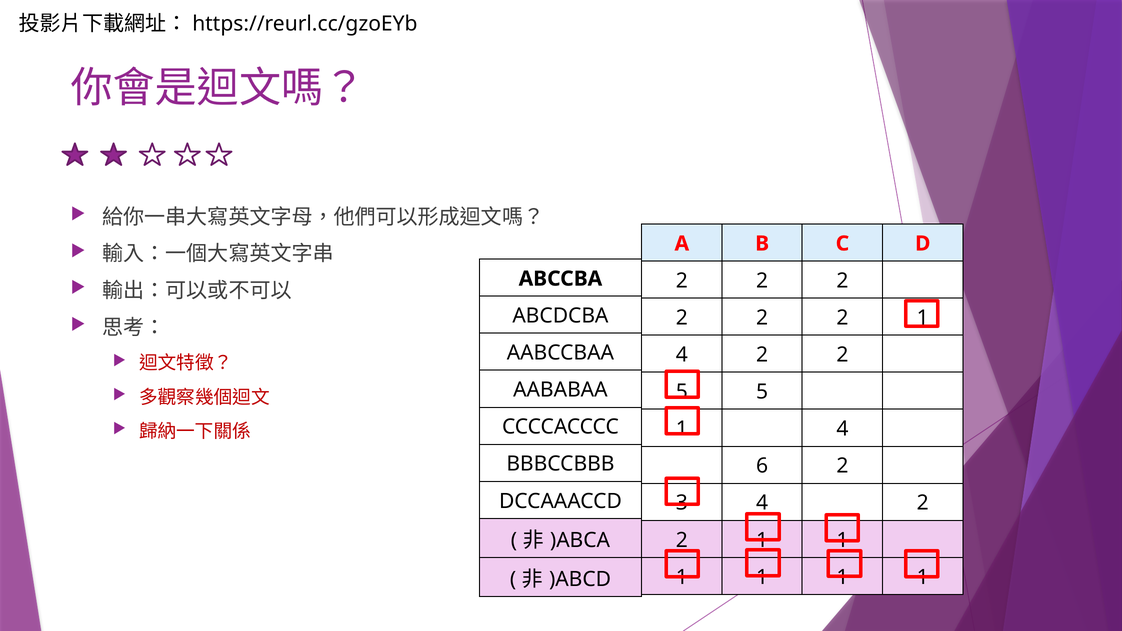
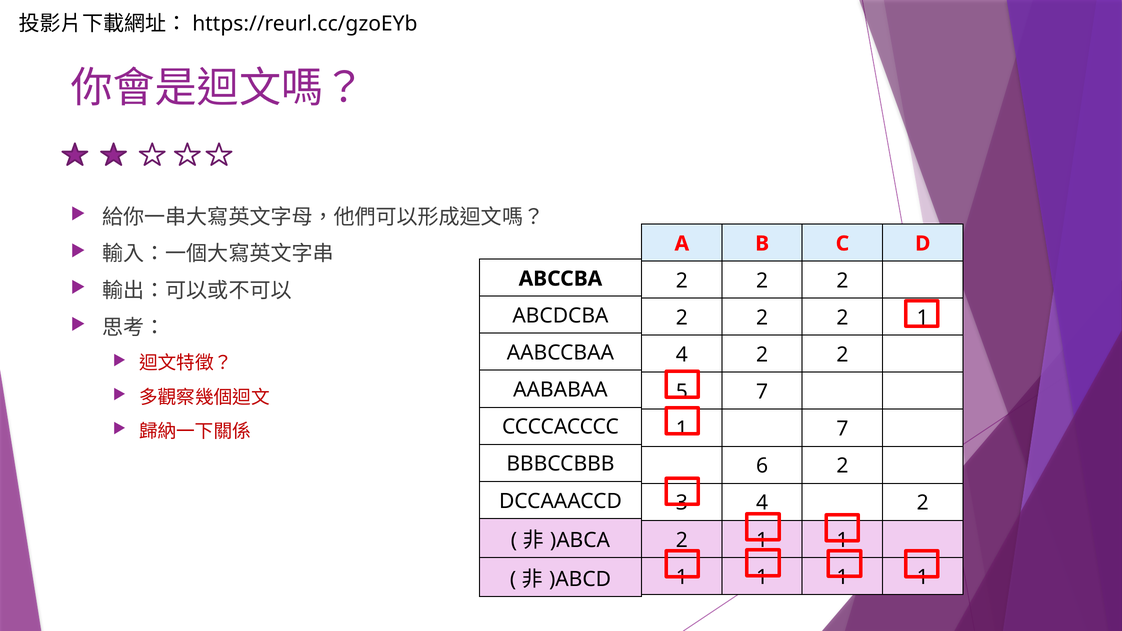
5: 5 -> 7 (762, 392)
4: 4 -> 7 (842, 429)
